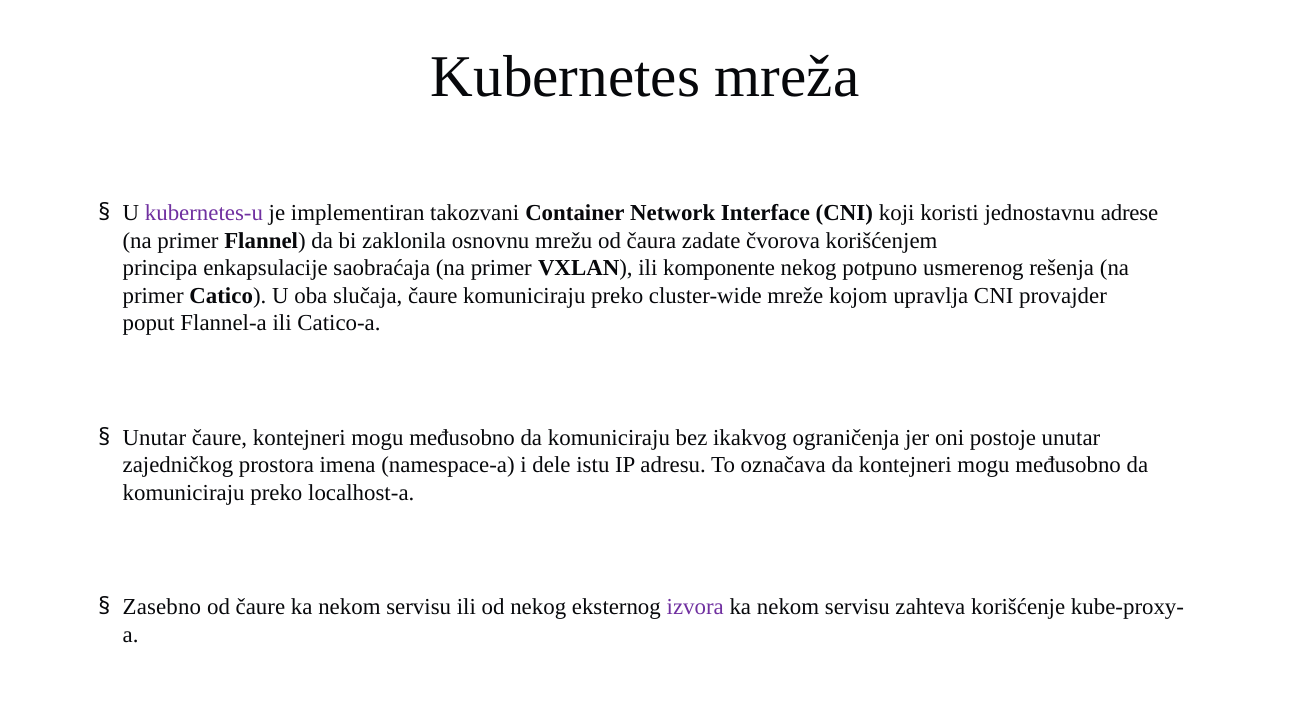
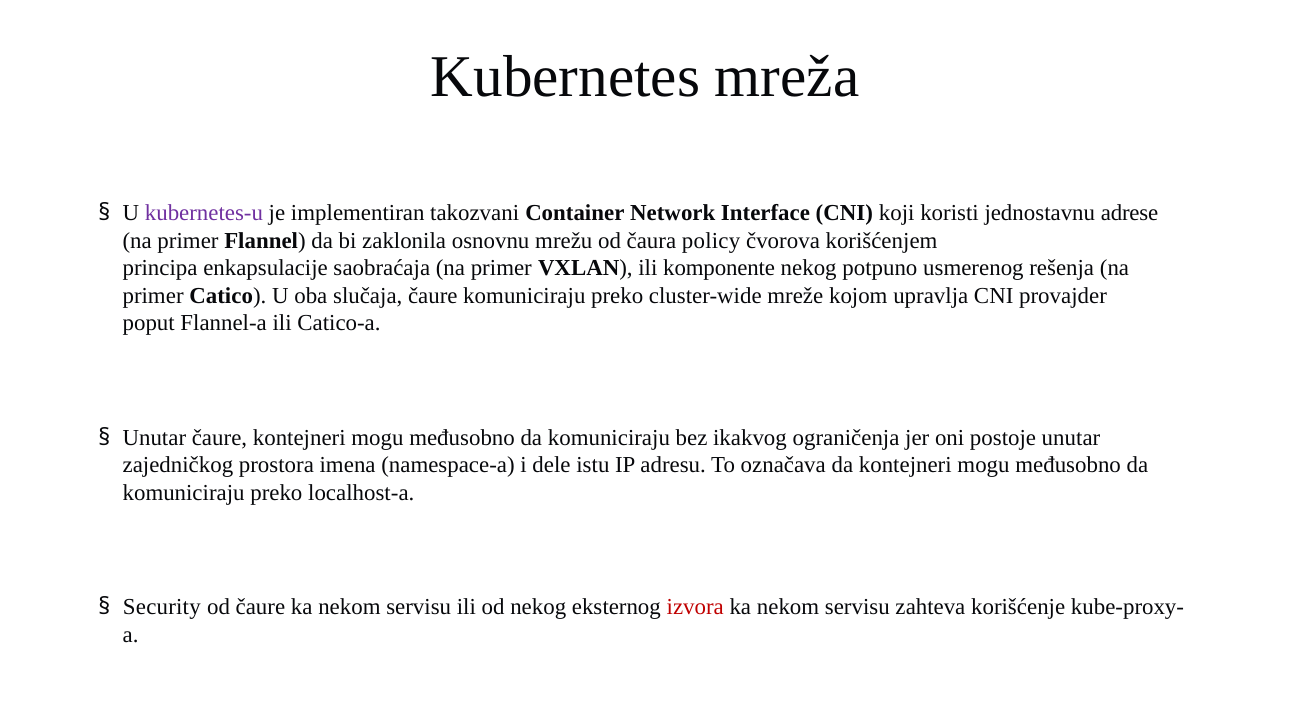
zadate: zadate -> policy (711, 241)
Zasebno: Zasebno -> Security (162, 607)
izvora colour: purple -> red (695, 607)
